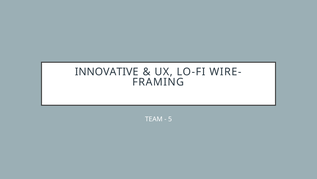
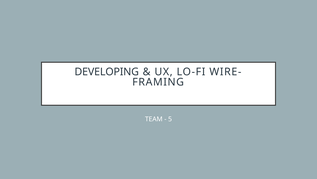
INNOVATIVE: INNOVATIVE -> DEVELOPING (107, 72)
